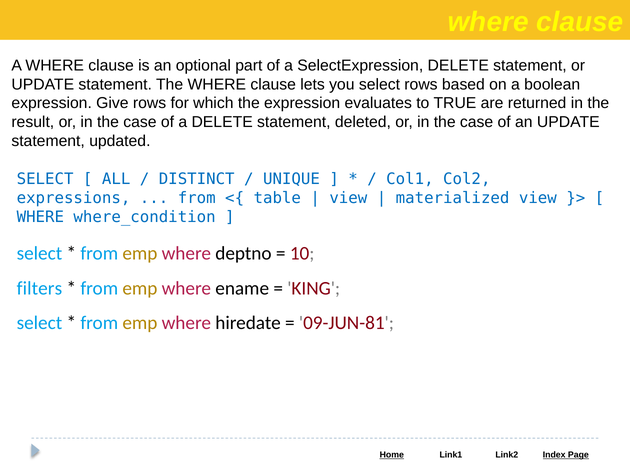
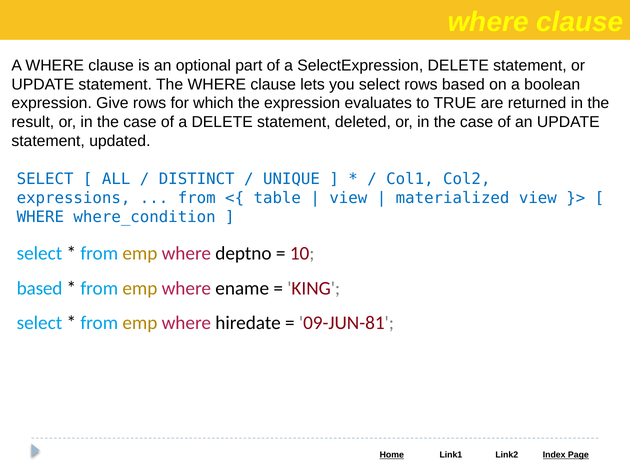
filters: filters -> based (40, 288)
